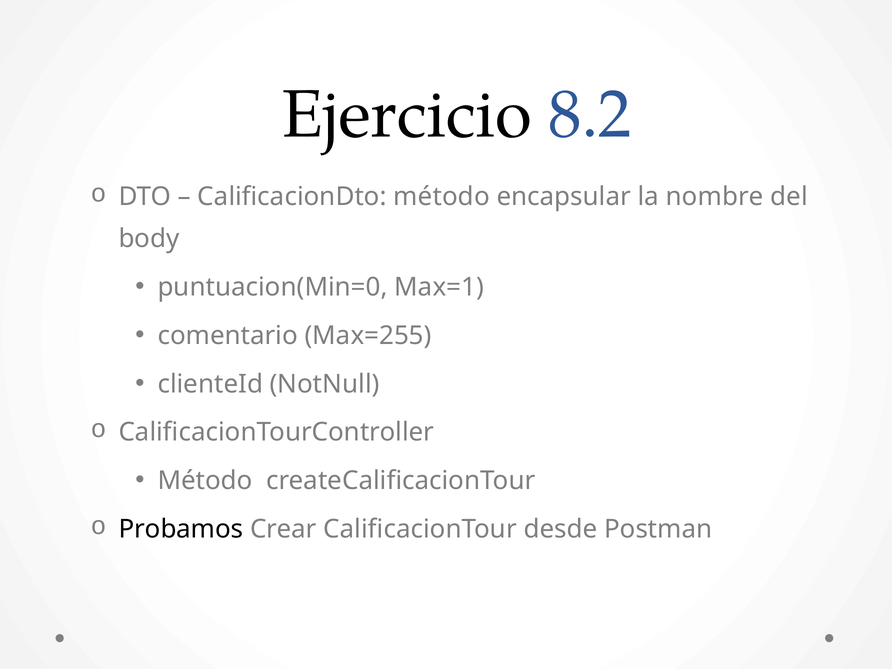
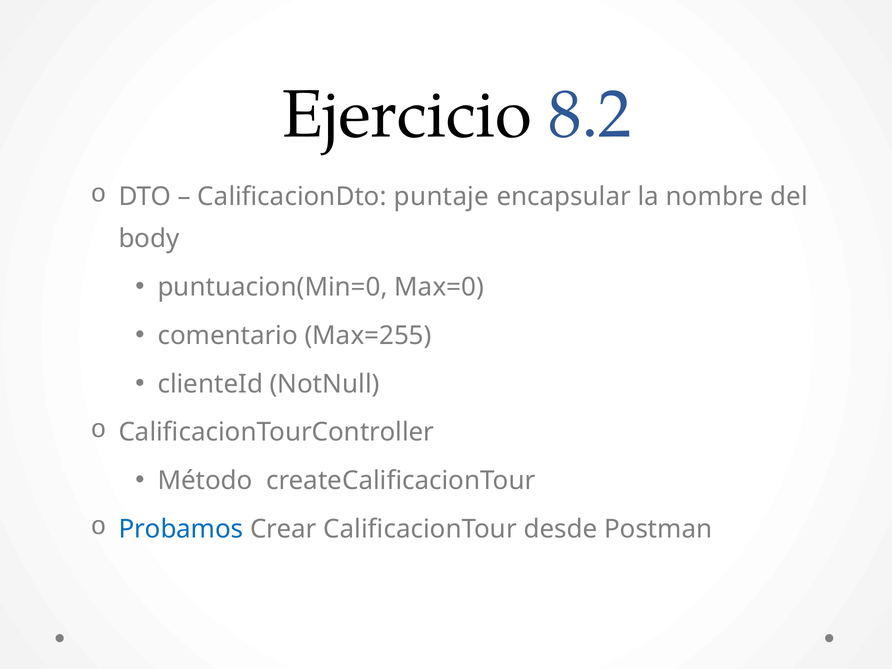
CalificacionDto método: método -> puntaje (442, 197)
Max=1: Max=1 -> Max=0 (439, 287)
Probamos colour: black -> blue (181, 529)
